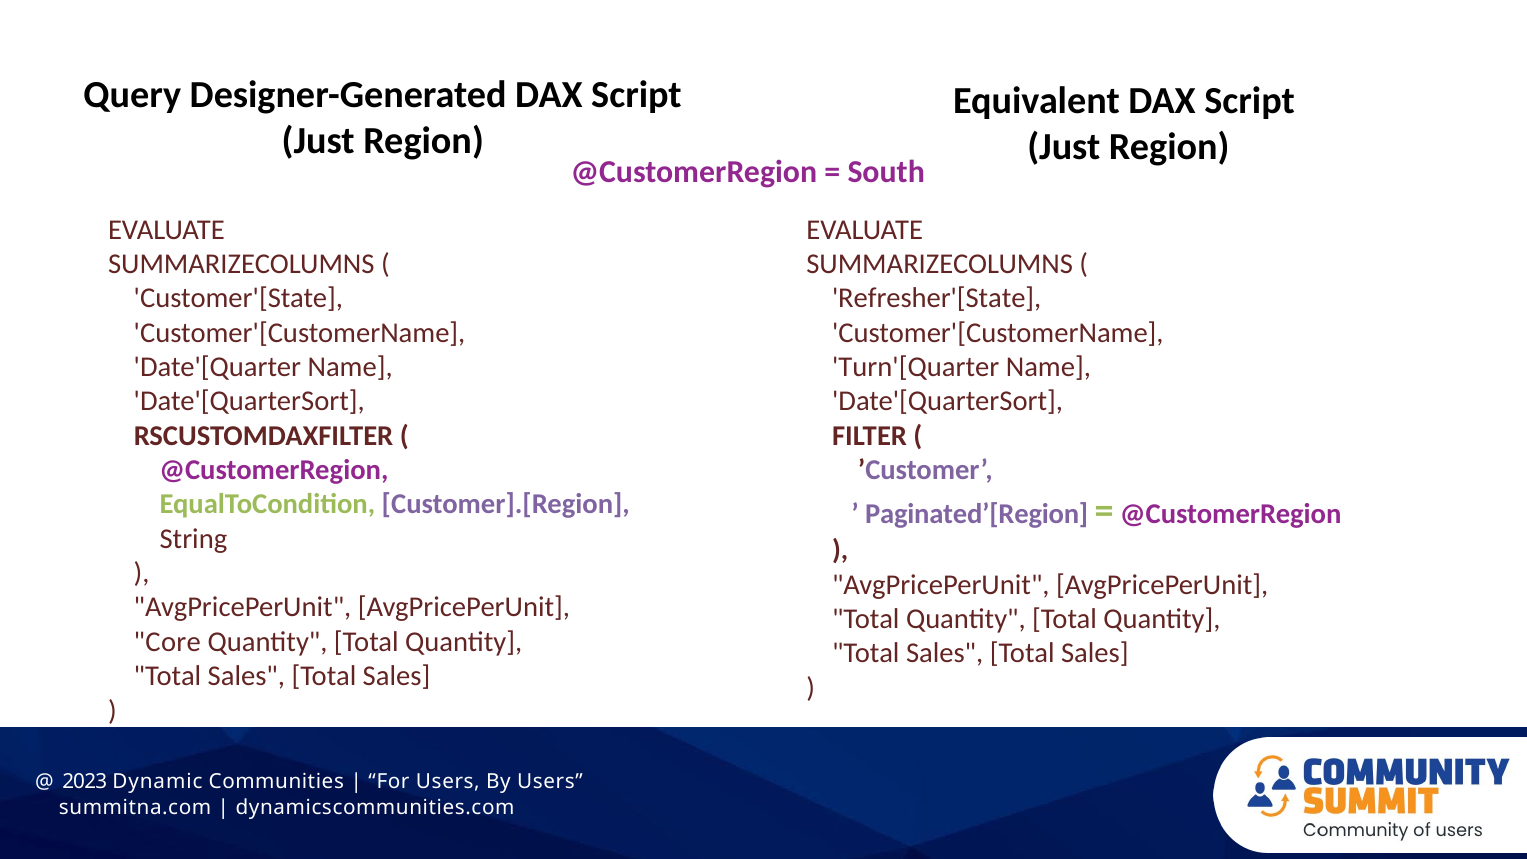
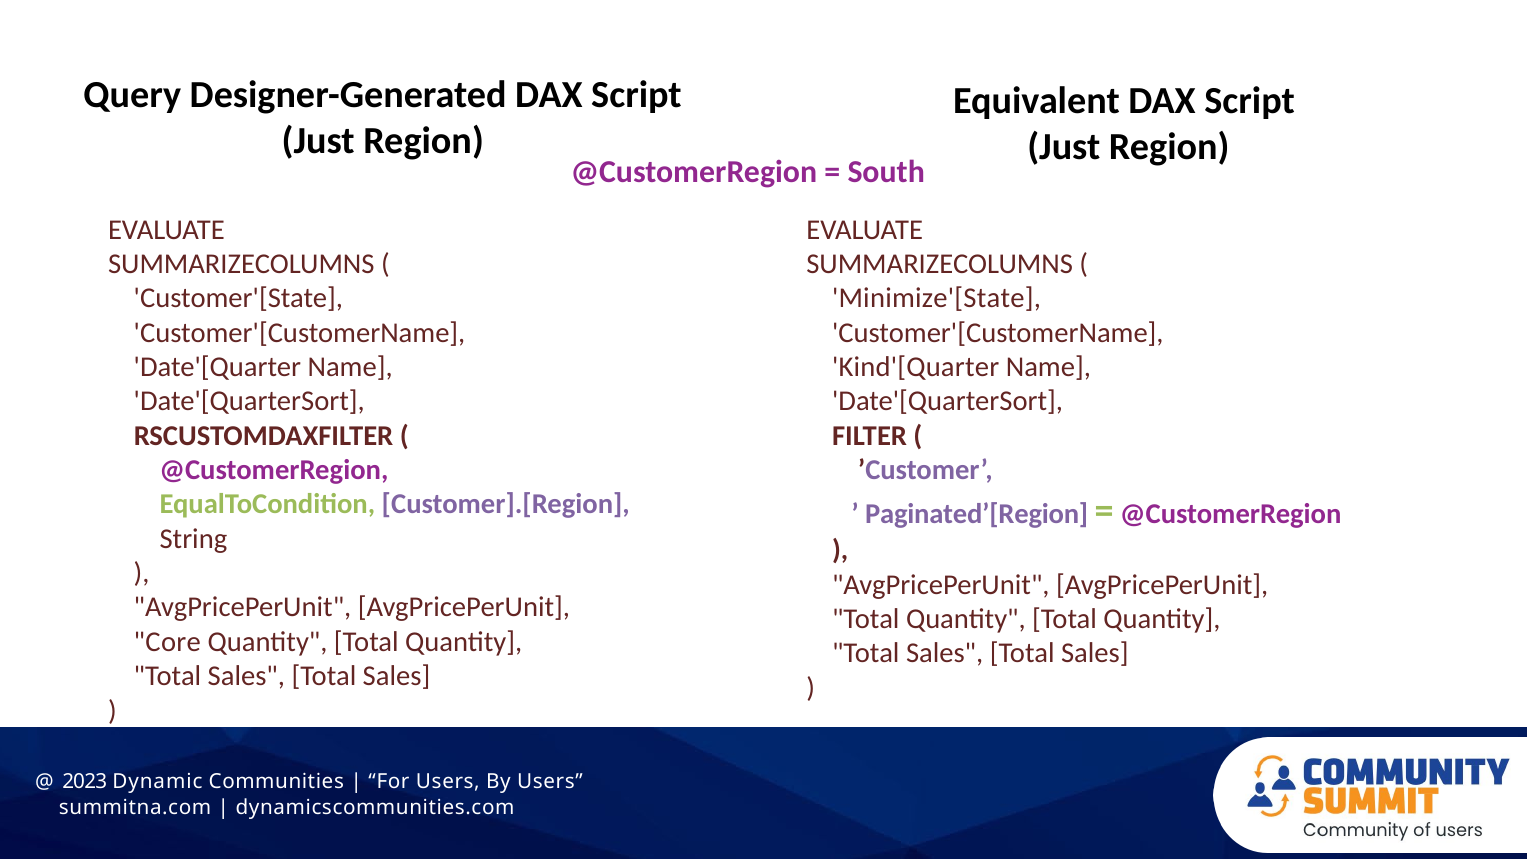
Refresher'[State: Refresher'[State -> Minimize'[State (936, 298)
Turn'[Quarter: Turn'[Quarter -> Kind'[Quarter (916, 367)
